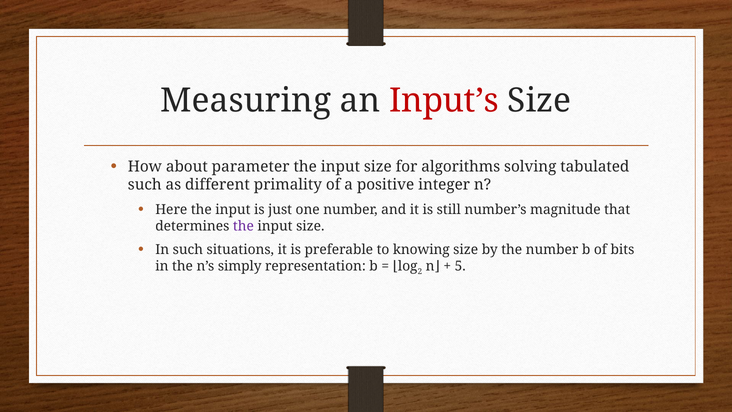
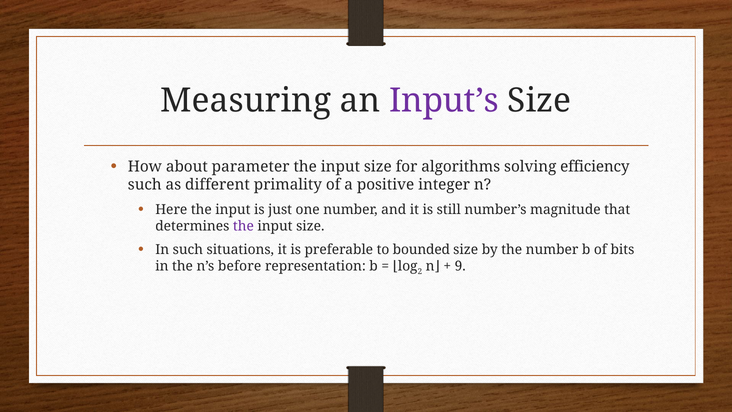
Input’s colour: red -> purple (444, 100)
tabulated: tabulated -> efficiency (595, 166)
knowing: knowing -> bounded (421, 250)
5: 5 -> 9 (460, 266)
simply: simply -> before (240, 266)
